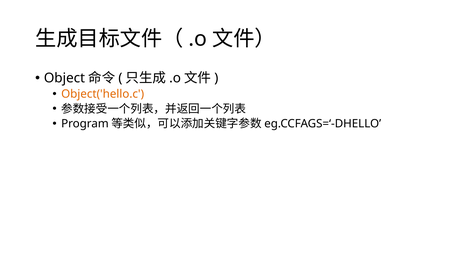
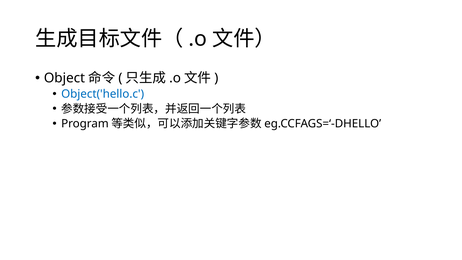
Object('hello.c colour: orange -> blue (103, 94)
